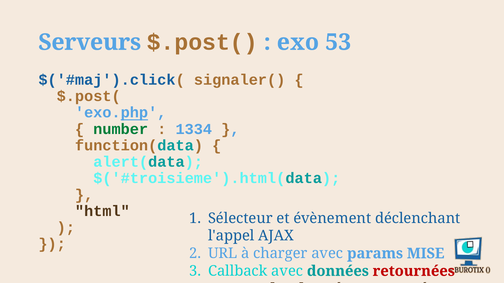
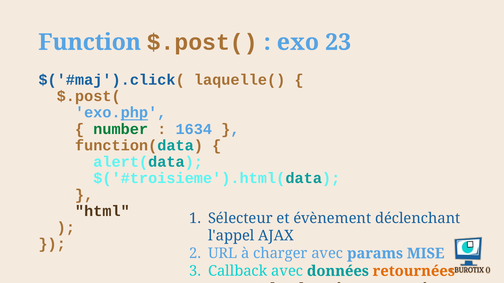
Serveurs: Serveurs -> Function (90, 42)
53: 53 -> 23 (338, 42)
signaler(: signaler( -> laquelle( (240, 80)
1334: 1334 -> 1634 (194, 129)
retournées colour: red -> orange (414, 272)
